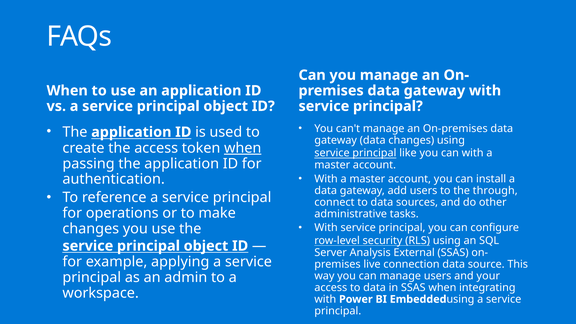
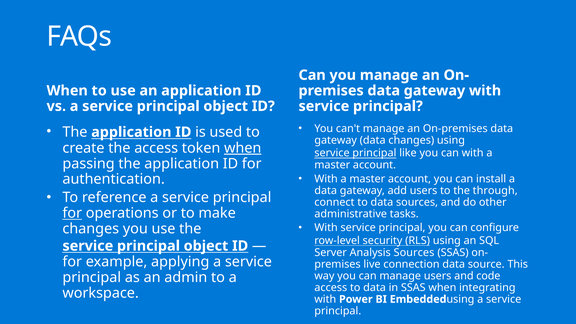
for underline: none -> present (72, 213)
Analysis External: External -> Sources (414, 253)
your: your -> code (488, 276)
